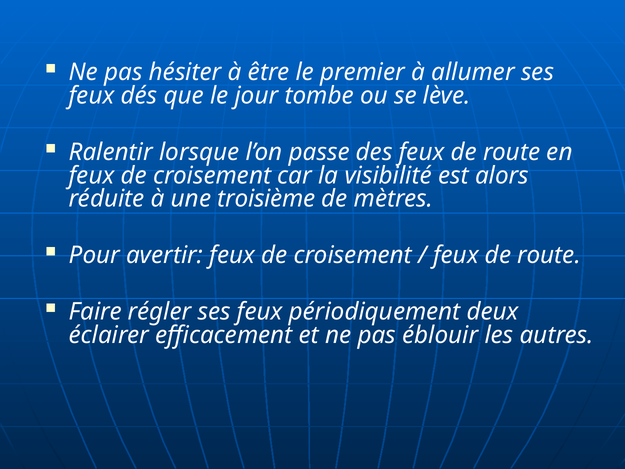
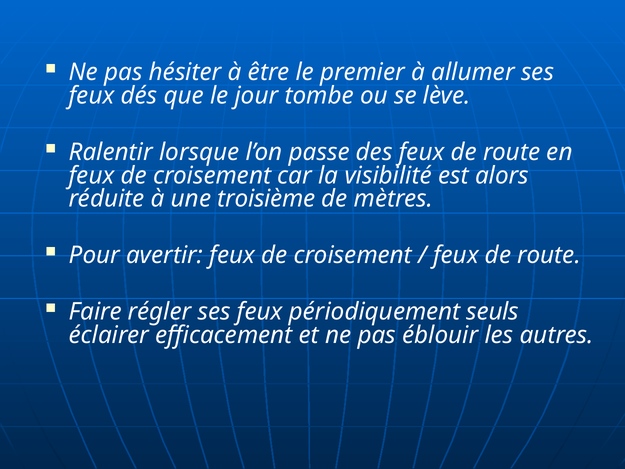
deux: deux -> seuls (493, 312)
